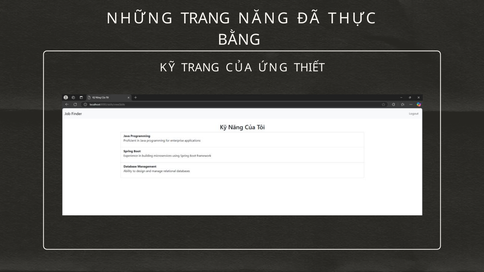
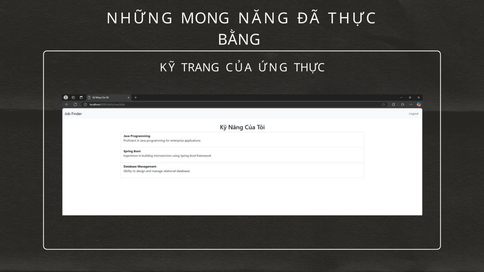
NHỮNG TRANG: TRANG -> MONG (205, 19)
ỨNG THIẾT: THIẾT -> THỰC (309, 68)
